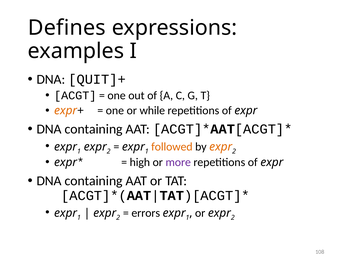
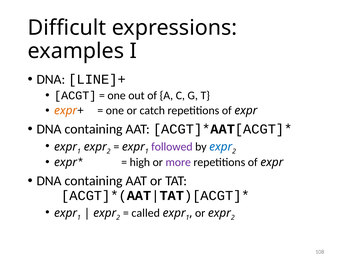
Defines: Defines -> Difficult (67, 28)
QUIT]+: QUIT]+ -> LINE]+ (97, 79)
while: while -> catch (152, 111)
followed colour: orange -> purple (172, 147)
expr colour: orange -> blue (221, 147)
errors: errors -> called (146, 213)
